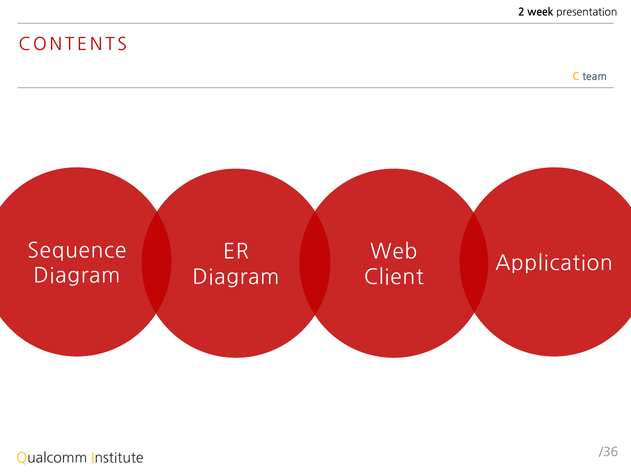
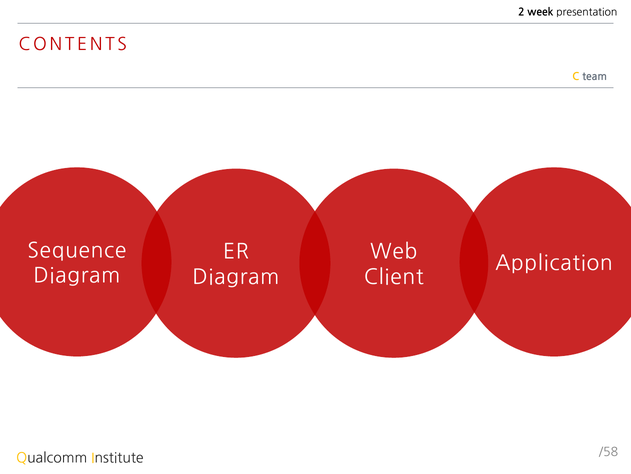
/36: /36 -> /58 (608, 451)
